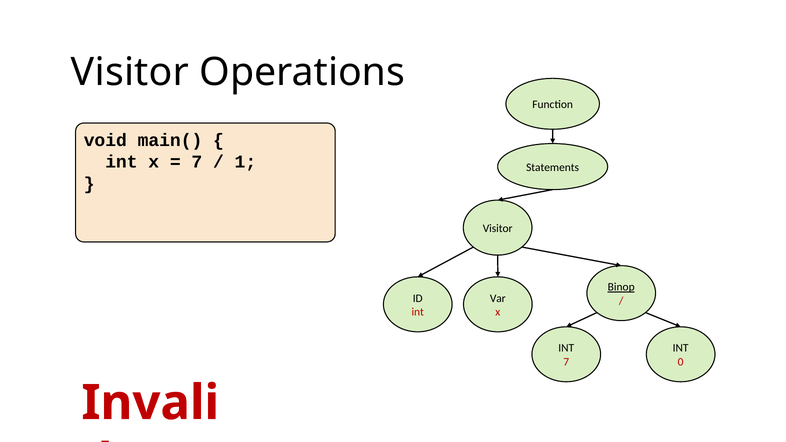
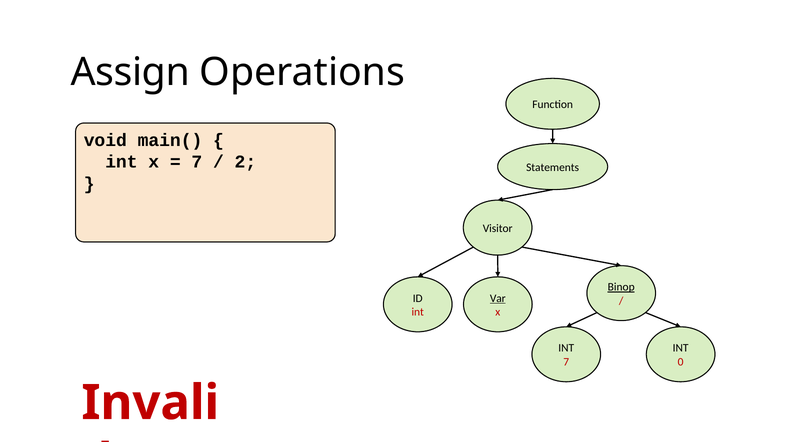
Visitor: Visitor -> Assign (130, 72)
1: 1 -> 2 (245, 162)
Var underline: none -> present (498, 298)
